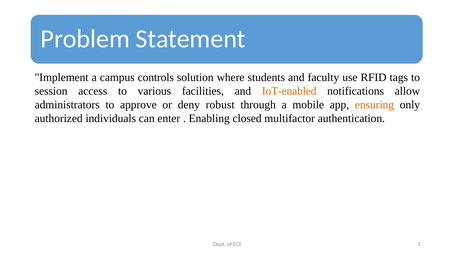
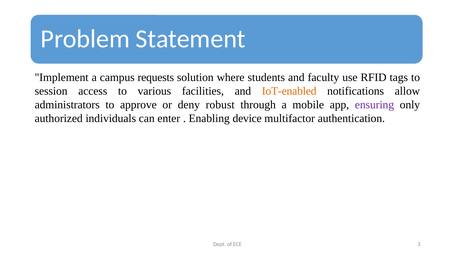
controls: controls -> requests (156, 77)
ensuring colour: orange -> purple (374, 105)
closed: closed -> device (247, 118)
